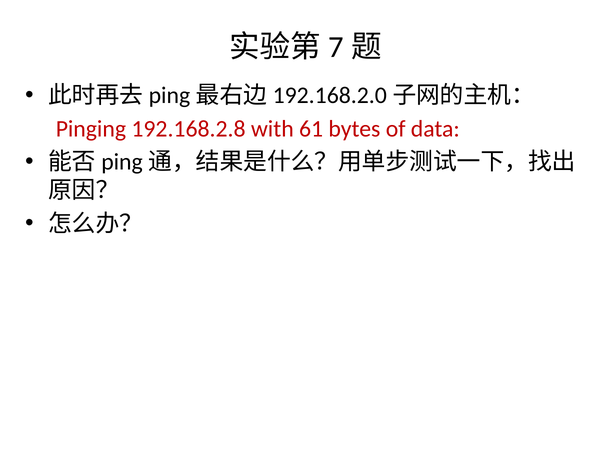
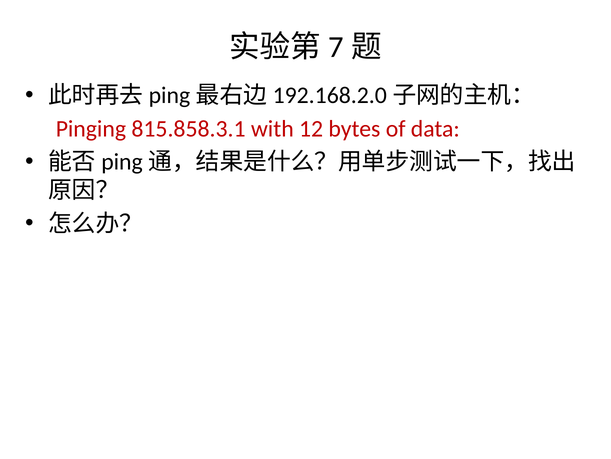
192.168.2.8: 192.168.2.8 -> 815.858.3.1 (189, 129)
61: 61 -> 12 (311, 129)
